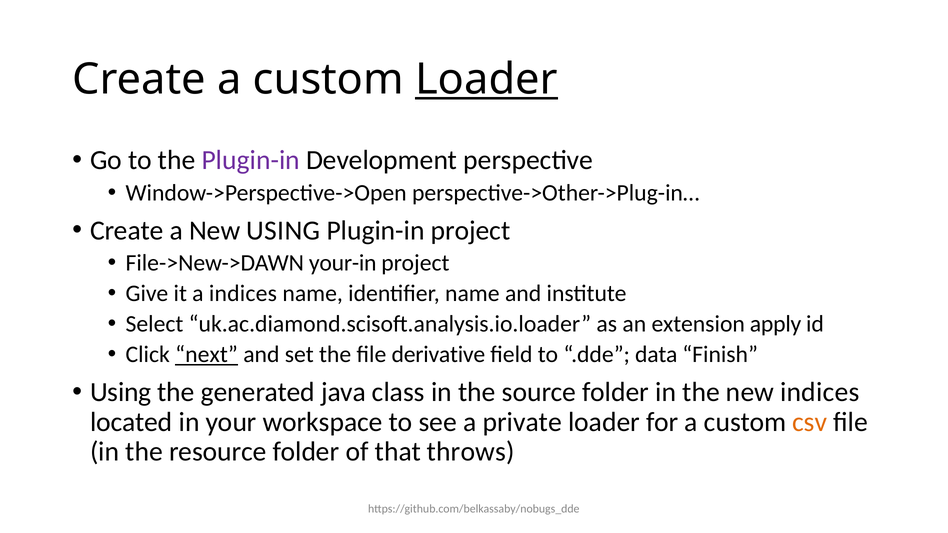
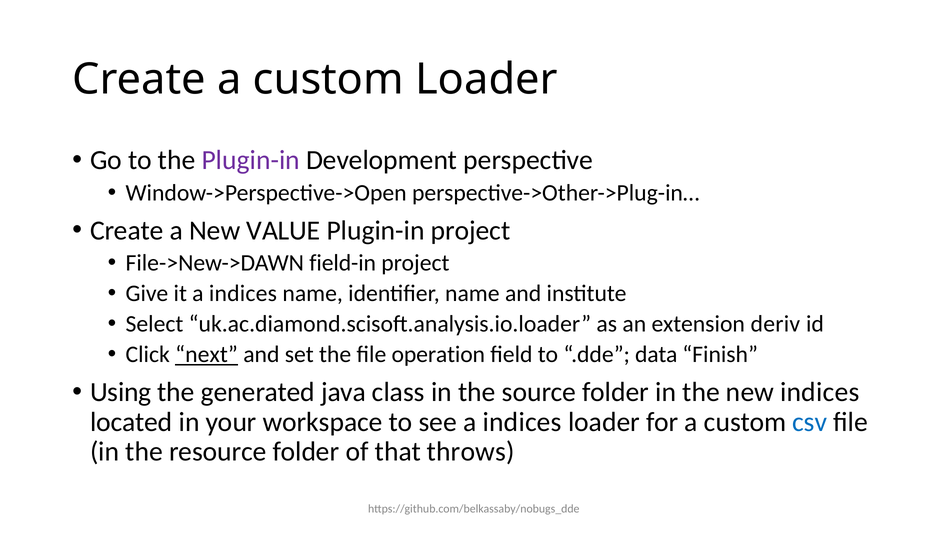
Loader underline: present -> none (487, 80)
New USING: USING -> VALUE (283, 231)
your-in: your-in -> field-in (343, 263)
apply: apply -> deriv (775, 324)
derivative: derivative -> operation (438, 355)
see a private: private -> indices (522, 422)
csv colour: orange -> blue (810, 422)
